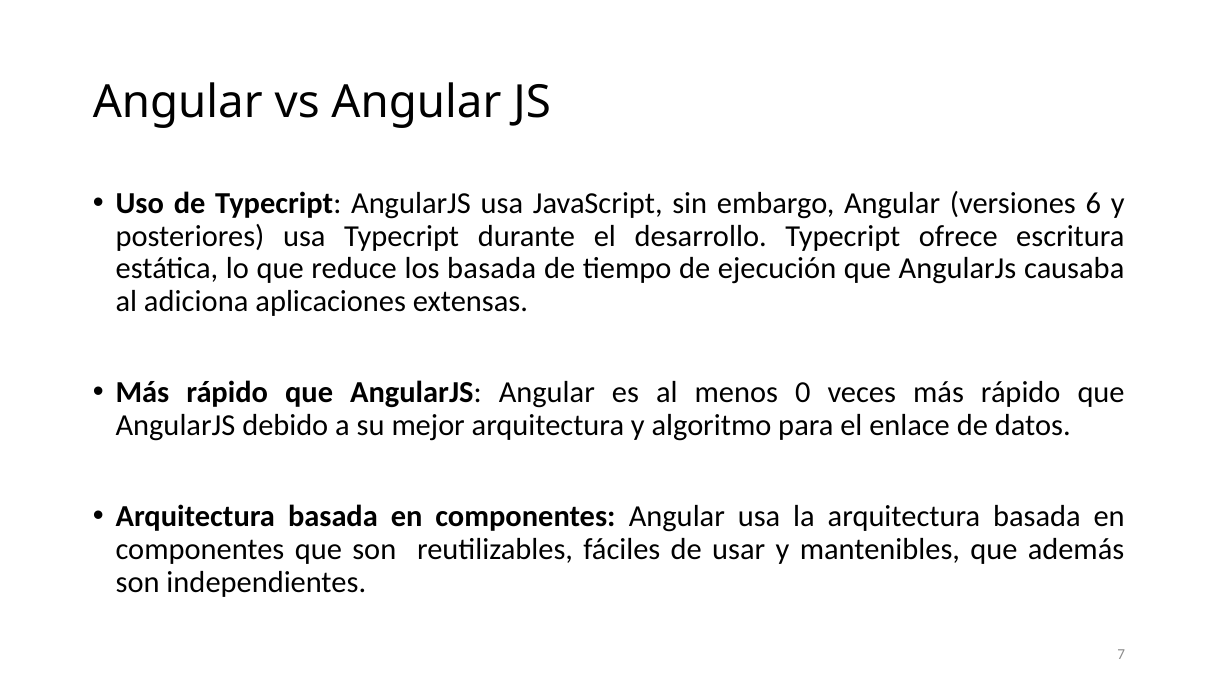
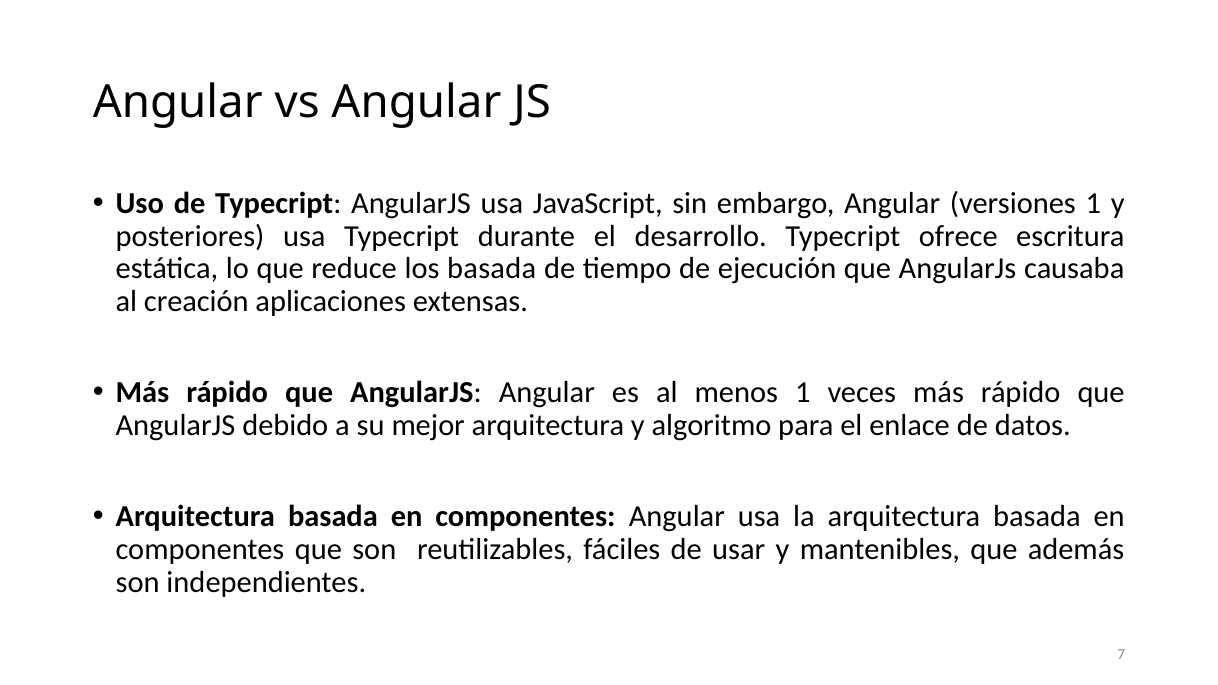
versiones 6: 6 -> 1 (1093, 203)
adiciona: adiciona -> creación (196, 302)
menos 0: 0 -> 1 (803, 393)
